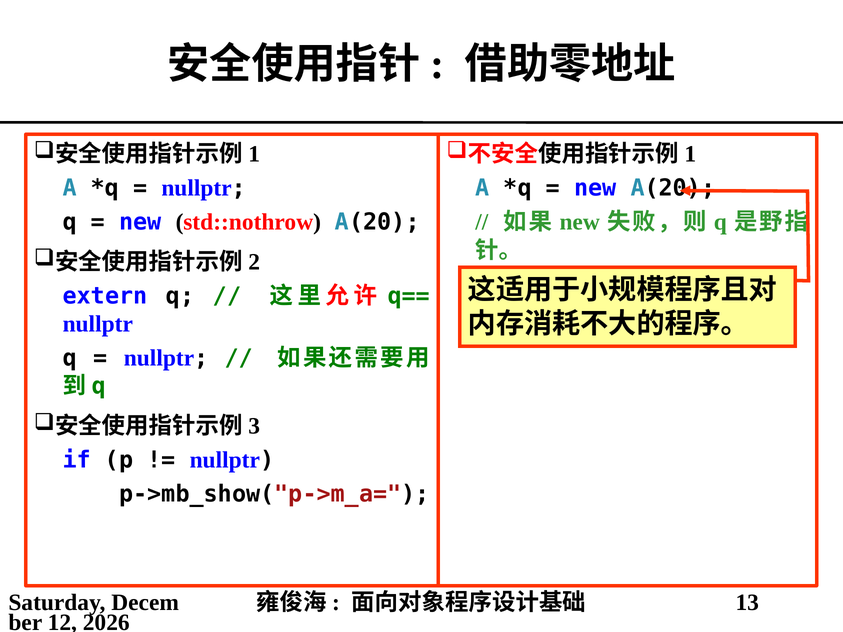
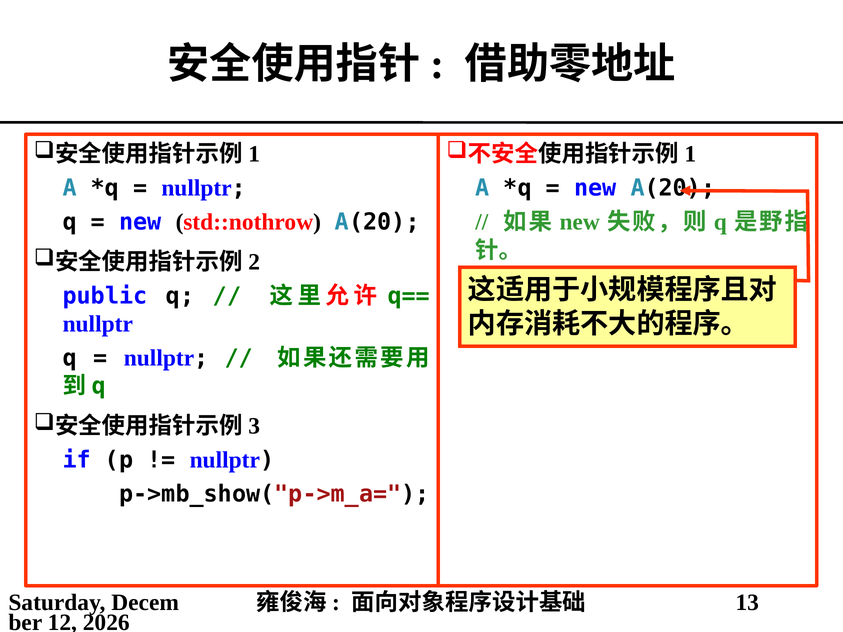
extern: extern -> public (105, 296)
